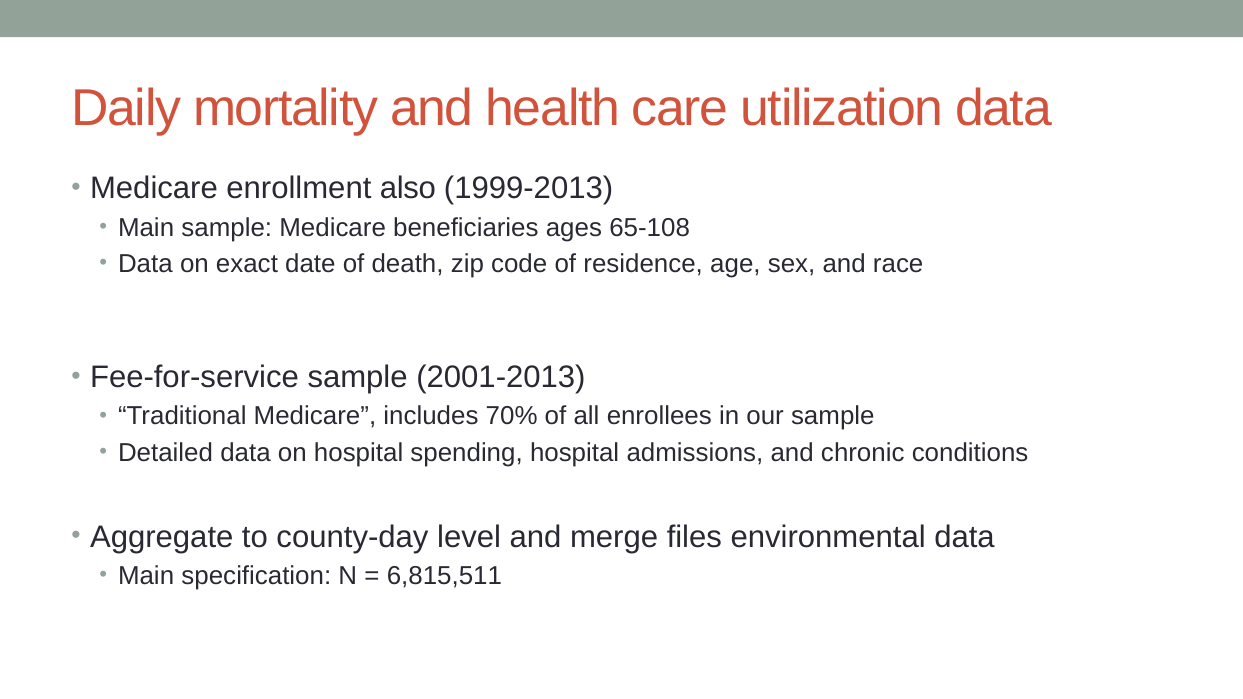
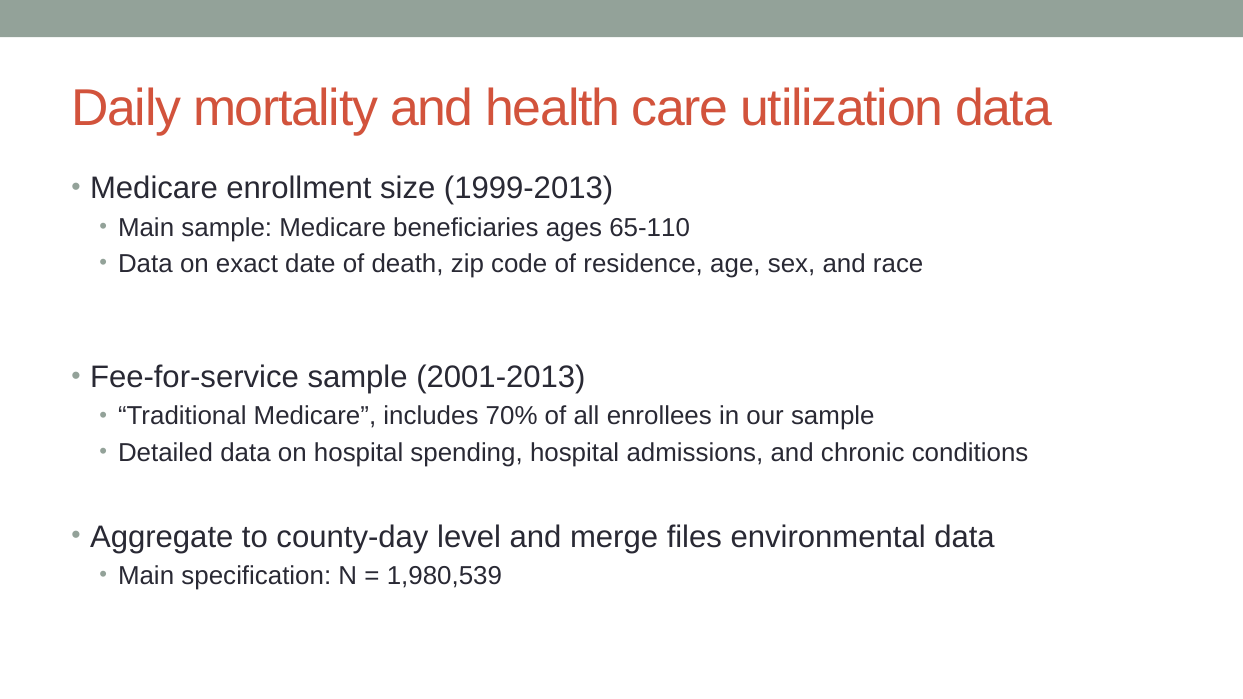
also: also -> size (408, 189)
65-108: 65-108 -> 65-110 (650, 228)
6,815,511: 6,815,511 -> 1,980,539 (444, 576)
